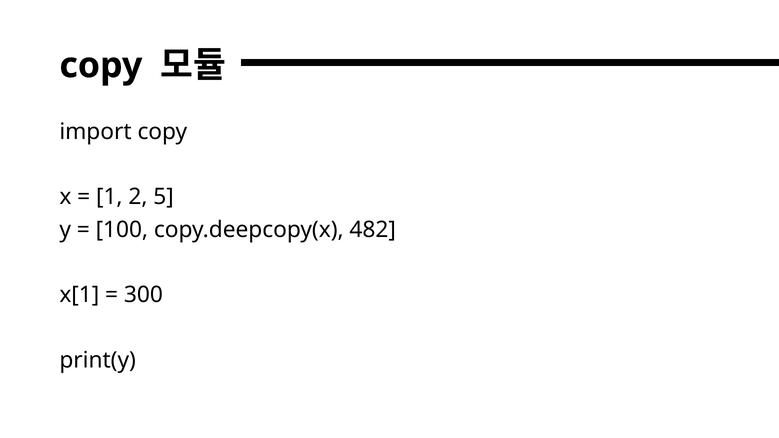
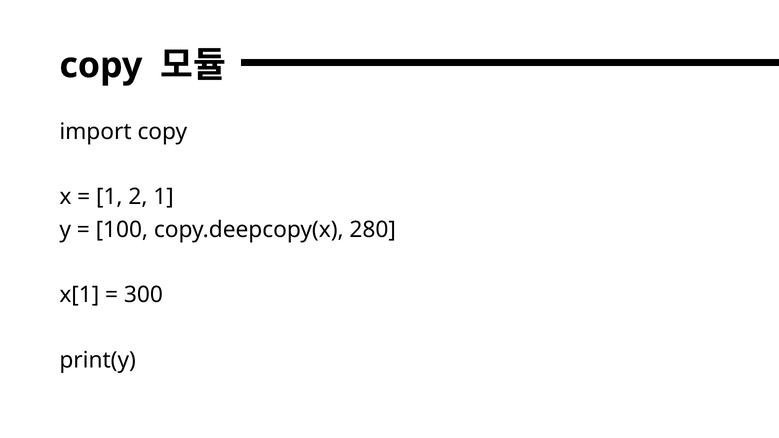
2 5: 5 -> 1 (164, 197)
482: 482 -> 280 (373, 230)
